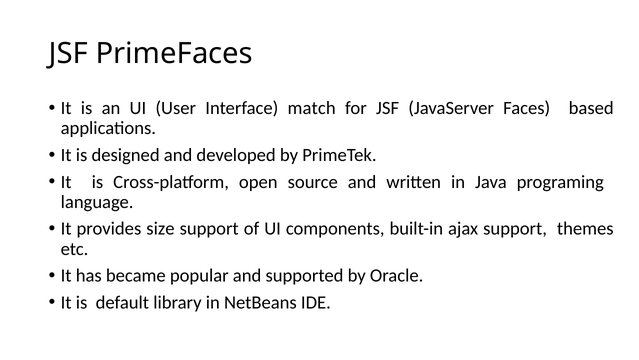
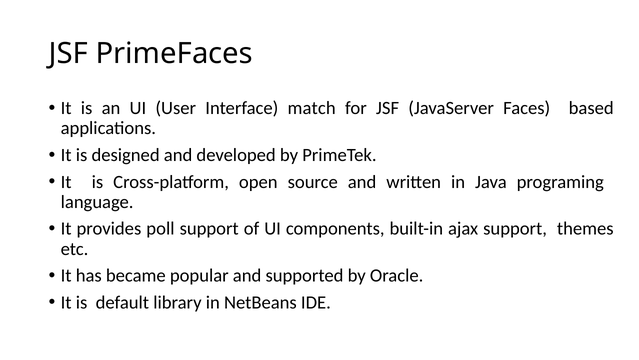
size: size -> poll (160, 228)
